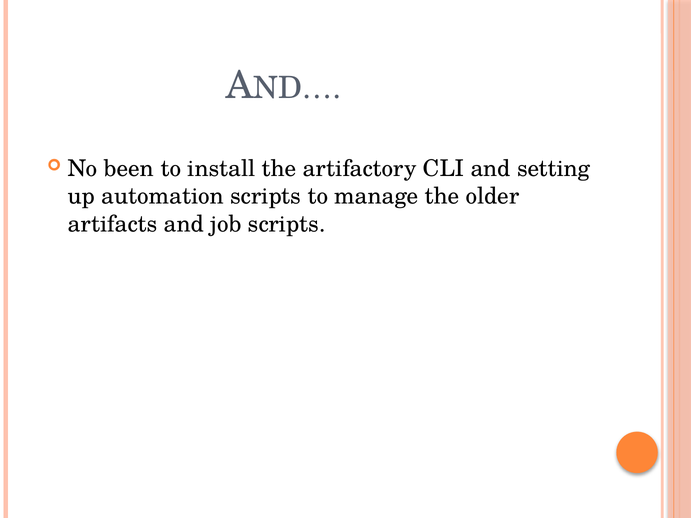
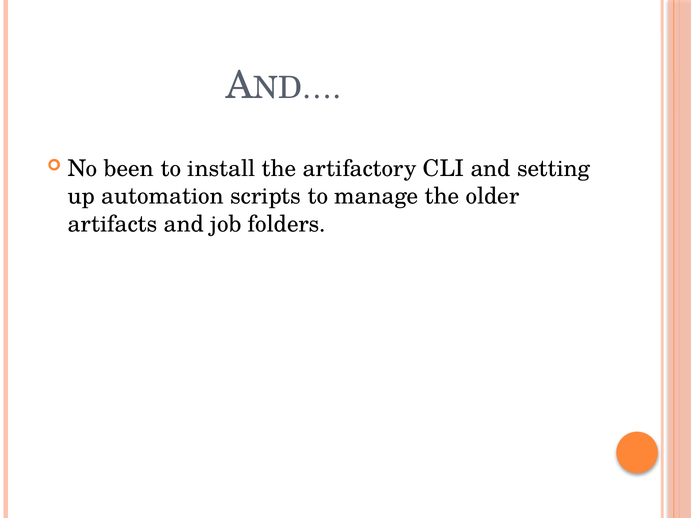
job scripts: scripts -> folders (287, 224)
